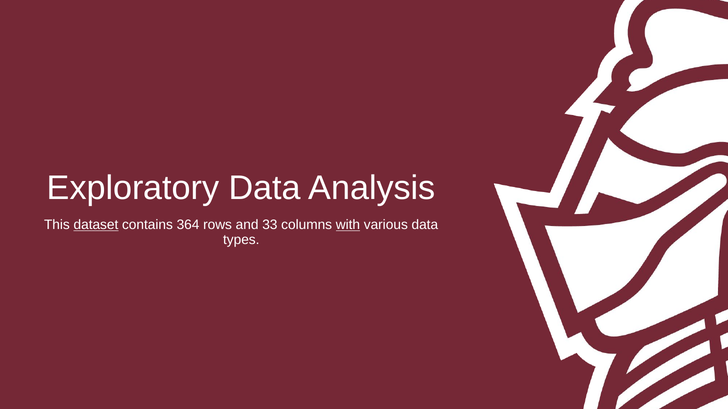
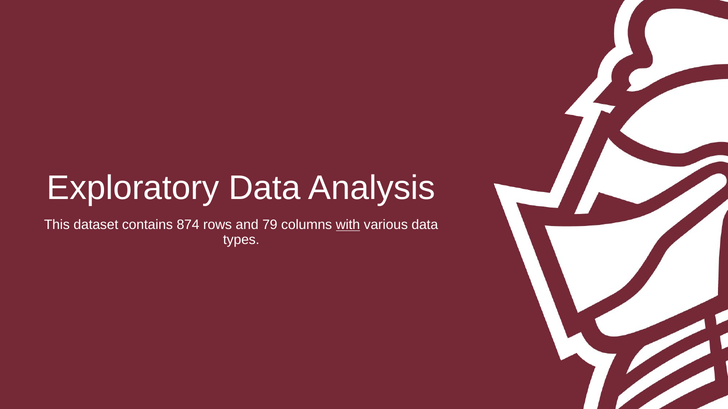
dataset underline: present -> none (96, 225)
364: 364 -> 874 (188, 225)
33: 33 -> 79 (270, 225)
